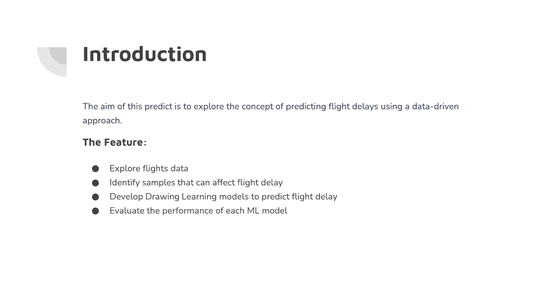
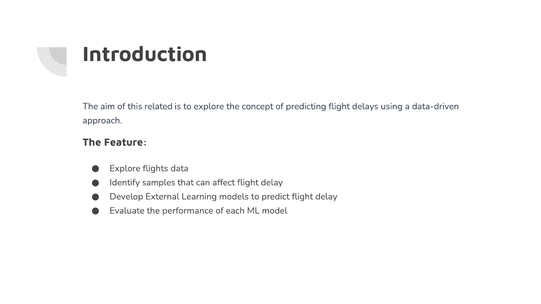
this predict: predict -> related (158, 106)
Drawing: Drawing -> External (162, 197)
